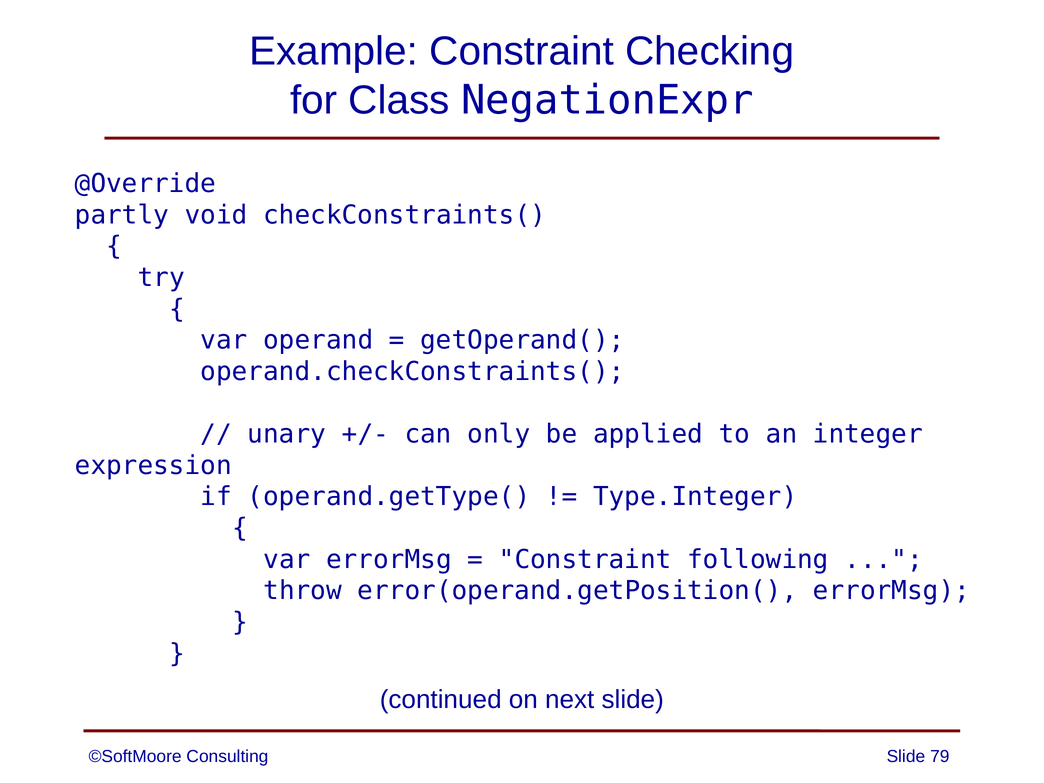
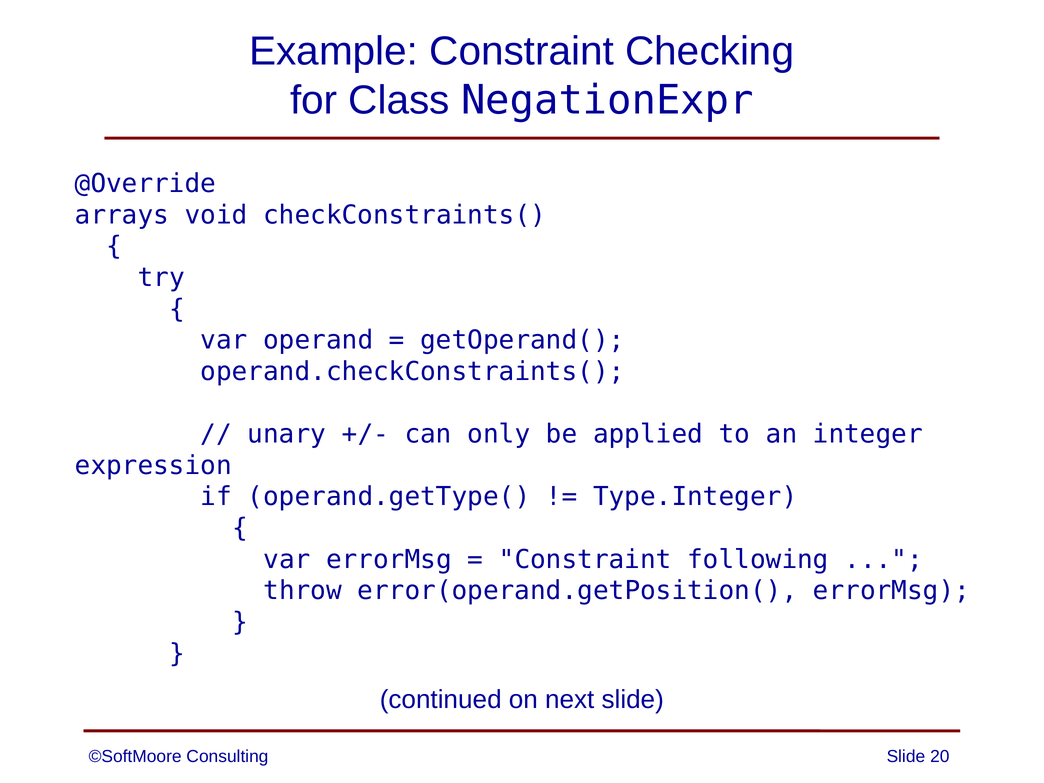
partly: partly -> arrays (122, 215)
79: 79 -> 20 (940, 756)
